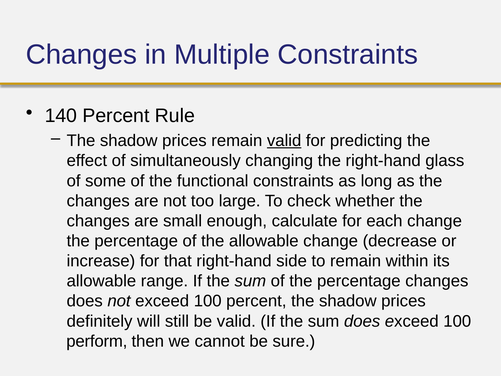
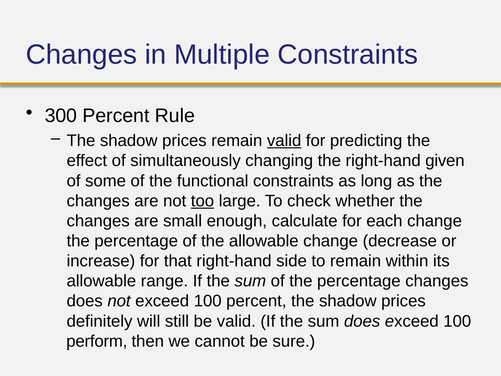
140: 140 -> 300 (61, 116)
glass: glass -> given (445, 161)
too underline: none -> present (202, 201)
